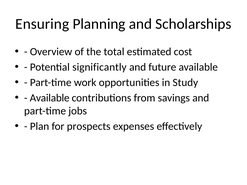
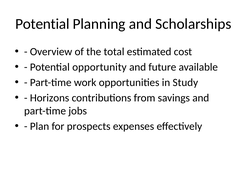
Ensuring: Ensuring -> Potential (42, 24)
significantly: significantly -> opportunity (99, 67)
Available: Available -> Horizons (50, 98)
